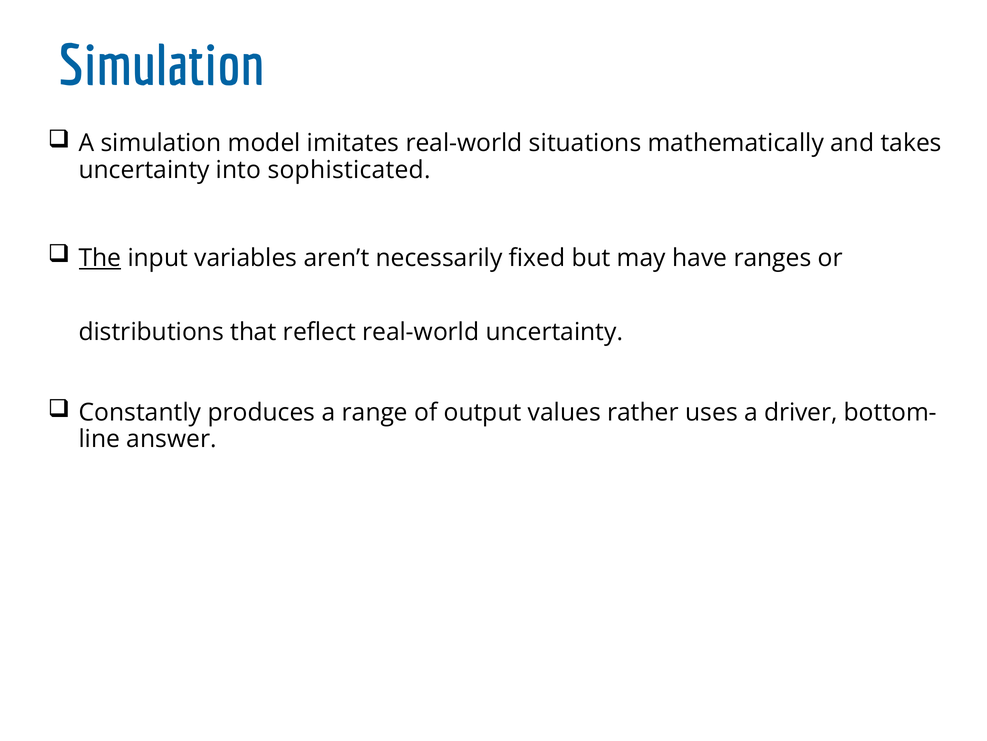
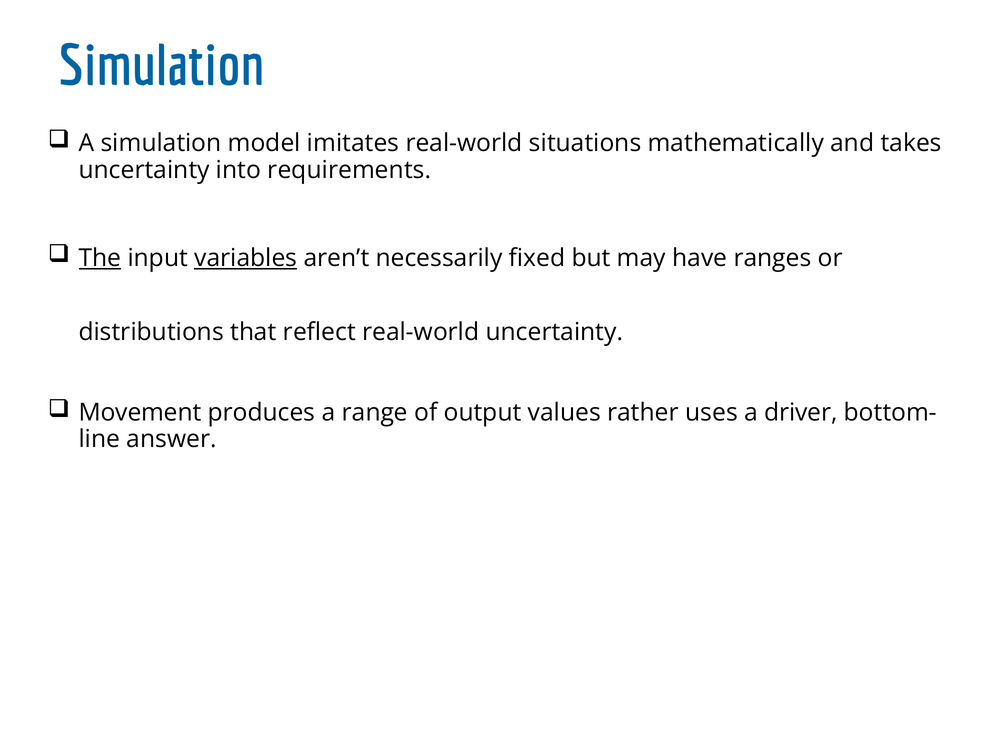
sophisticated: sophisticated -> requirements (349, 170)
variables underline: none -> present (246, 258)
Constantly: Constantly -> Movement (140, 412)
